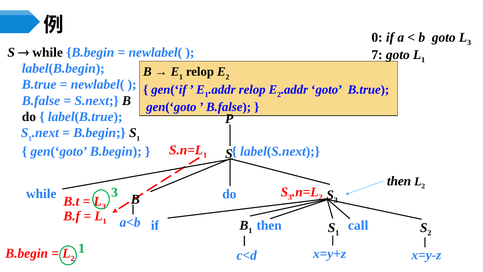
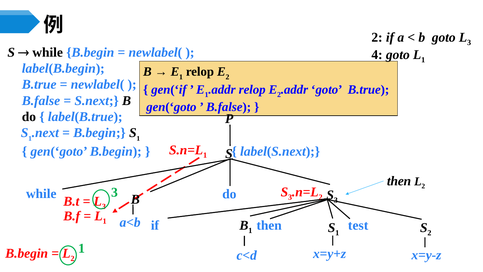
0: 0 -> 2 (377, 37)
7: 7 -> 4 (377, 55)
call: call -> test (358, 225)
